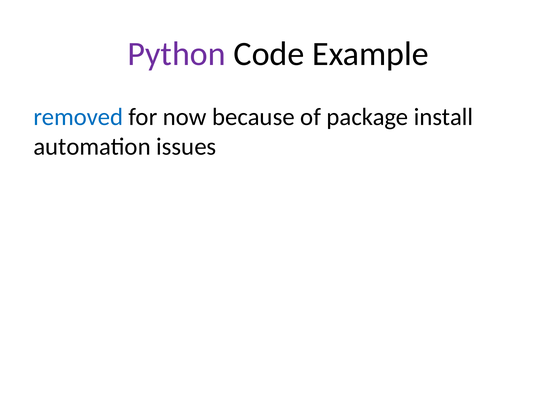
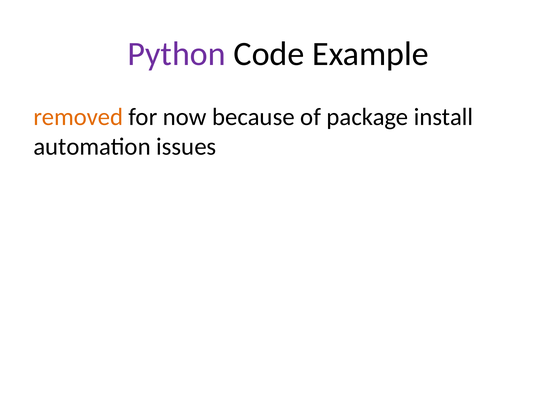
removed colour: blue -> orange (78, 117)
